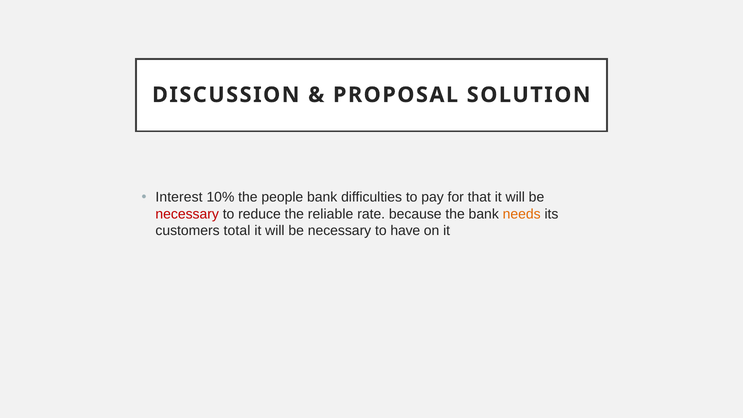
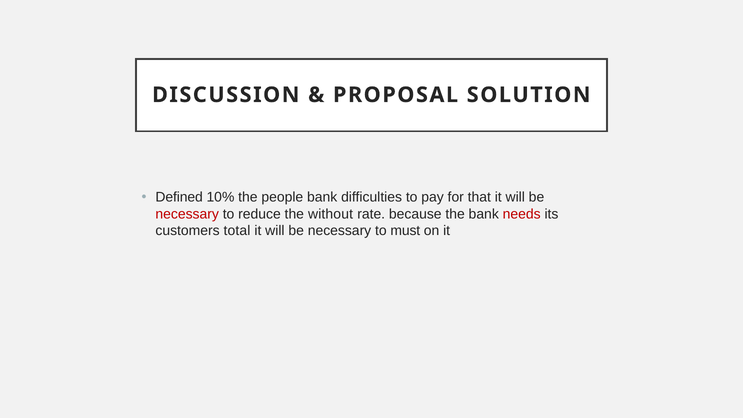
Interest: Interest -> Defined (179, 197)
reliable: reliable -> without (331, 214)
needs colour: orange -> red (522, 214)
have: have -> must (405, 231)
